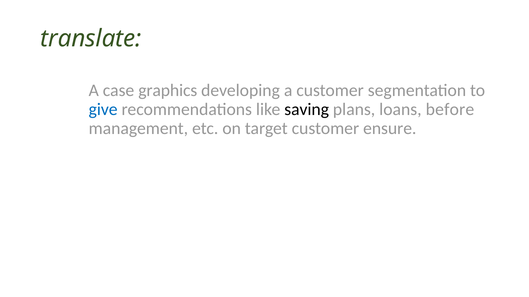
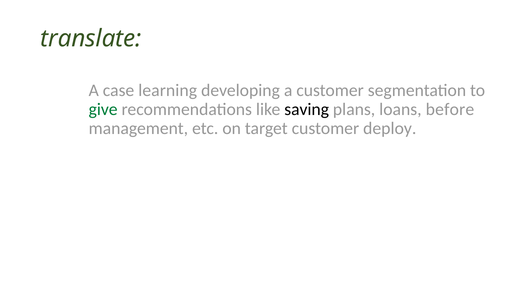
graphics: graphics -> learning (168, 91)
give colour: blue -> green (103, 110)
ensure: ensure -> deploy (390, 129)
